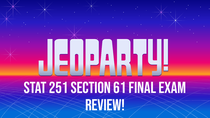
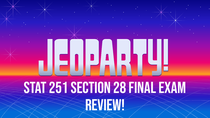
61: 61 -> 28 (120, 88)
